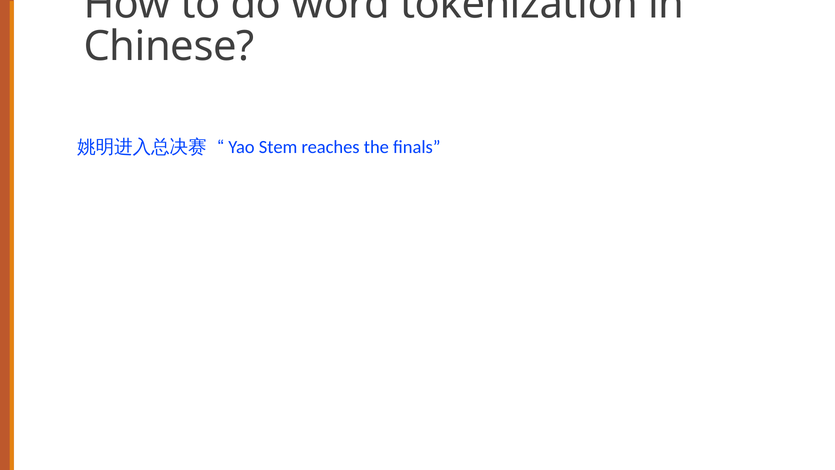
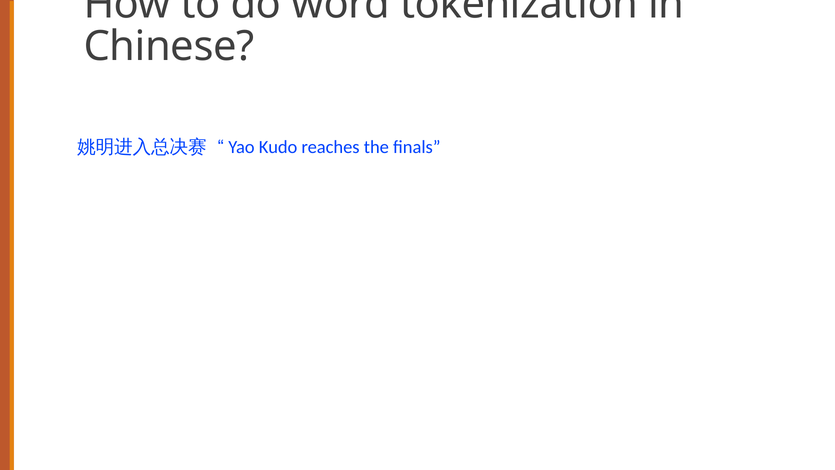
Stem: Stem -> Kudo (278, 147)
